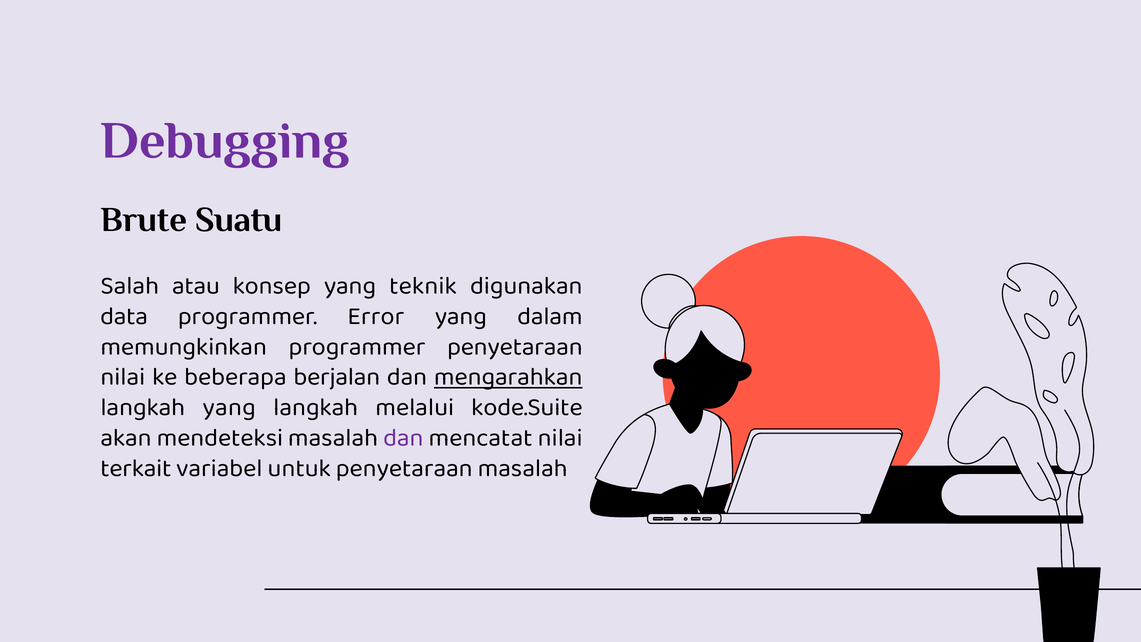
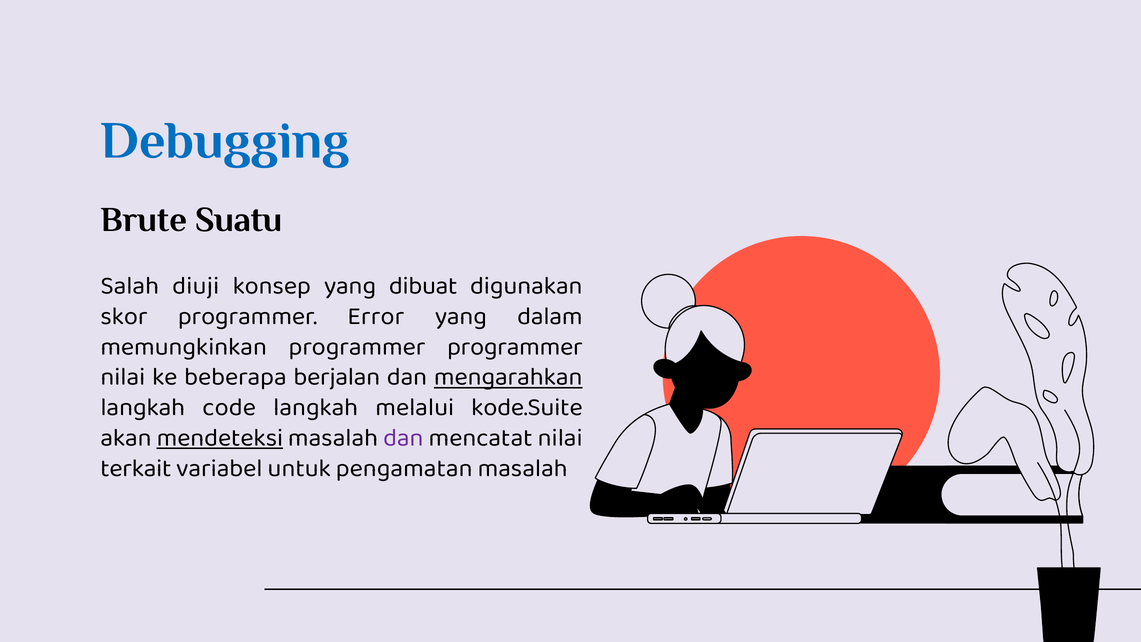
Debugging colour: purple -> blue (225, 140)
atau: atau -> diuji (196, 285)
teknik: teknik -> dibuat (423, 285)
data: data -> skor (124, 316)
programmer penyetaraan: penyetaraan -> programmer (515, 346)
langkah yang: yang -> code (229, 407)
mendeteksi underline: none -> present (220, 437)
untuk penyetaraan: penyetaraan -> pengamatan (404, 468)
